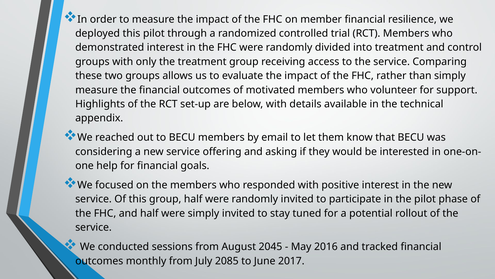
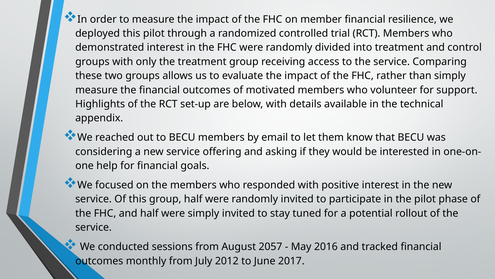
2045: 2045 -> 2057 (270, 246)
2085: 2085 -> 2012 (227, 260)
